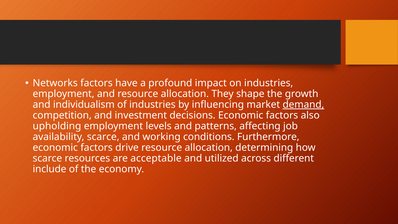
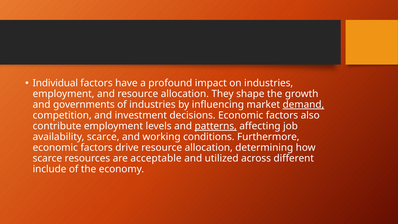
Networks: Networks -> Individual (55, 83)
individualism: individualism -> governments (84, 105)
upholding: upholding -> contribute (57, 126)
patterns underline: none -> present (216, 126)
